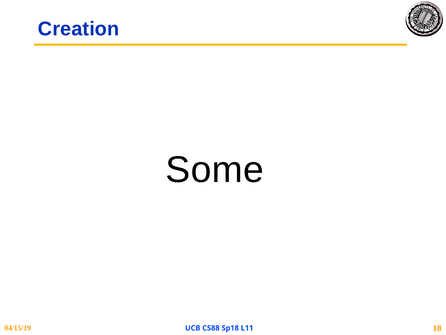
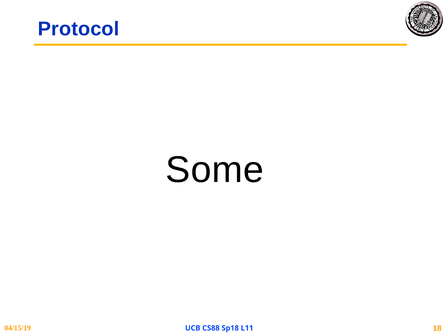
Creation: Creation -> Protocol (79, 29)
